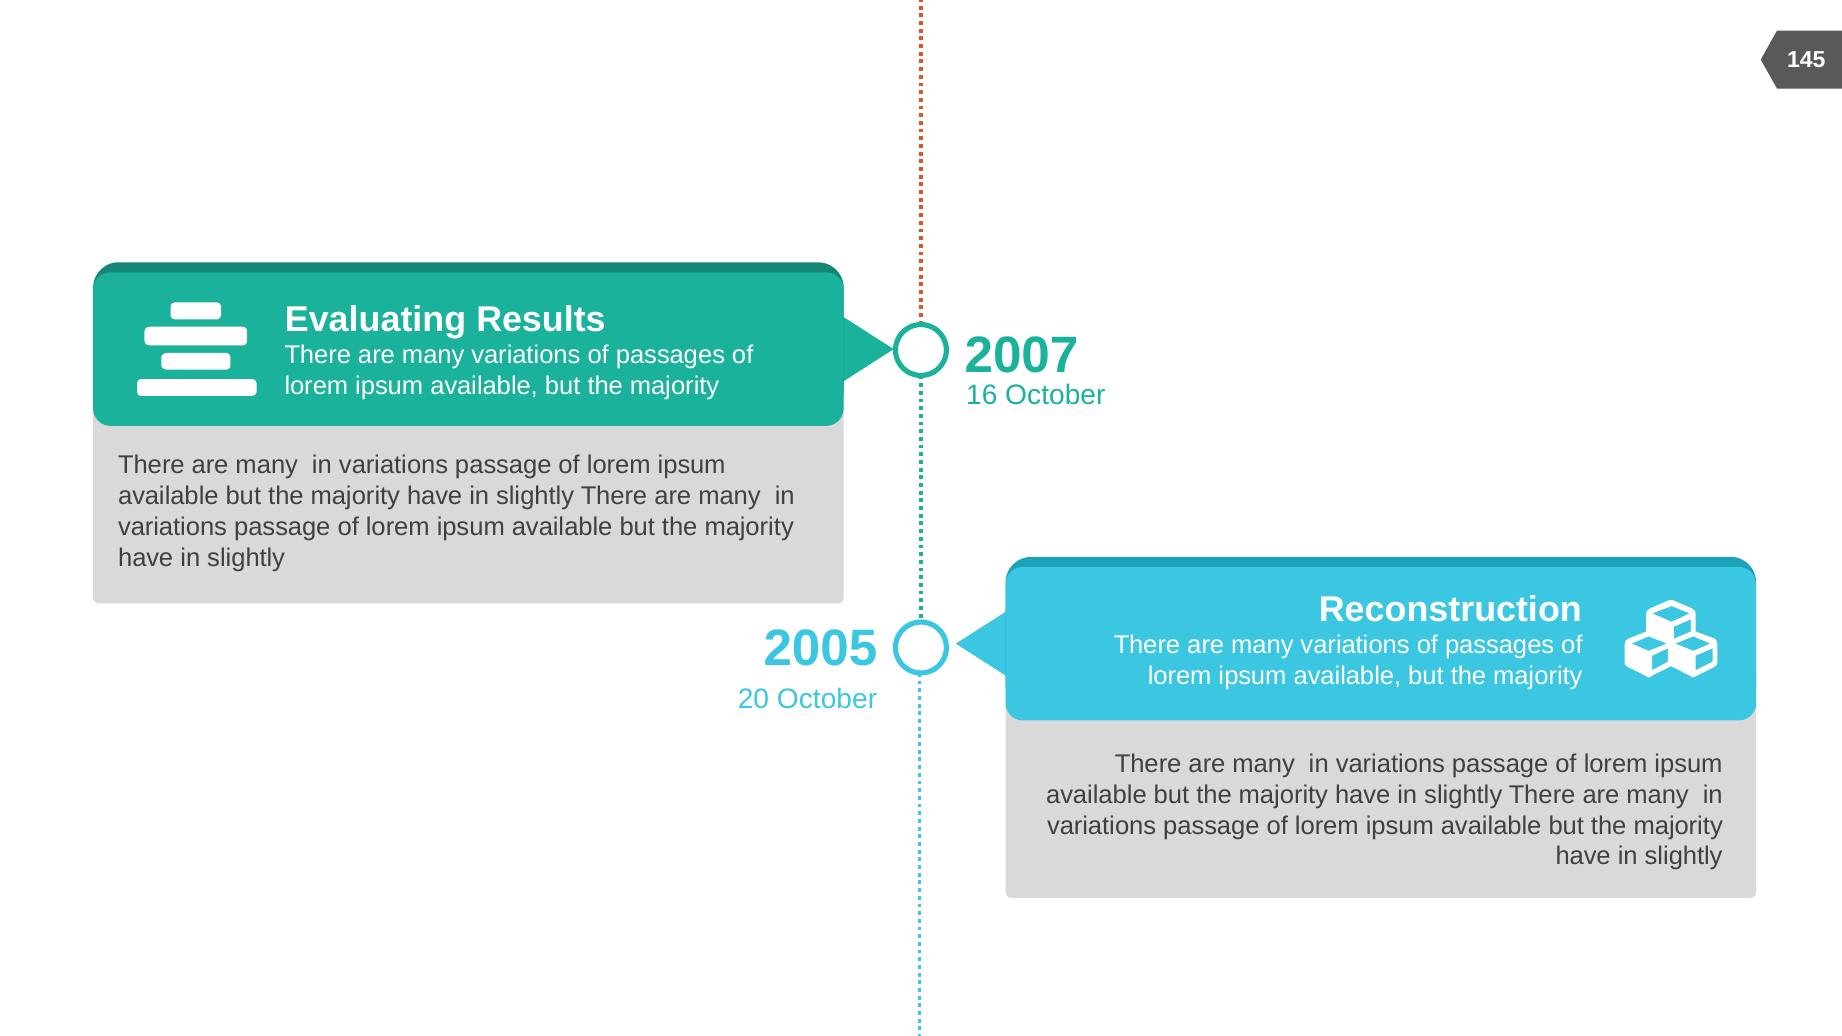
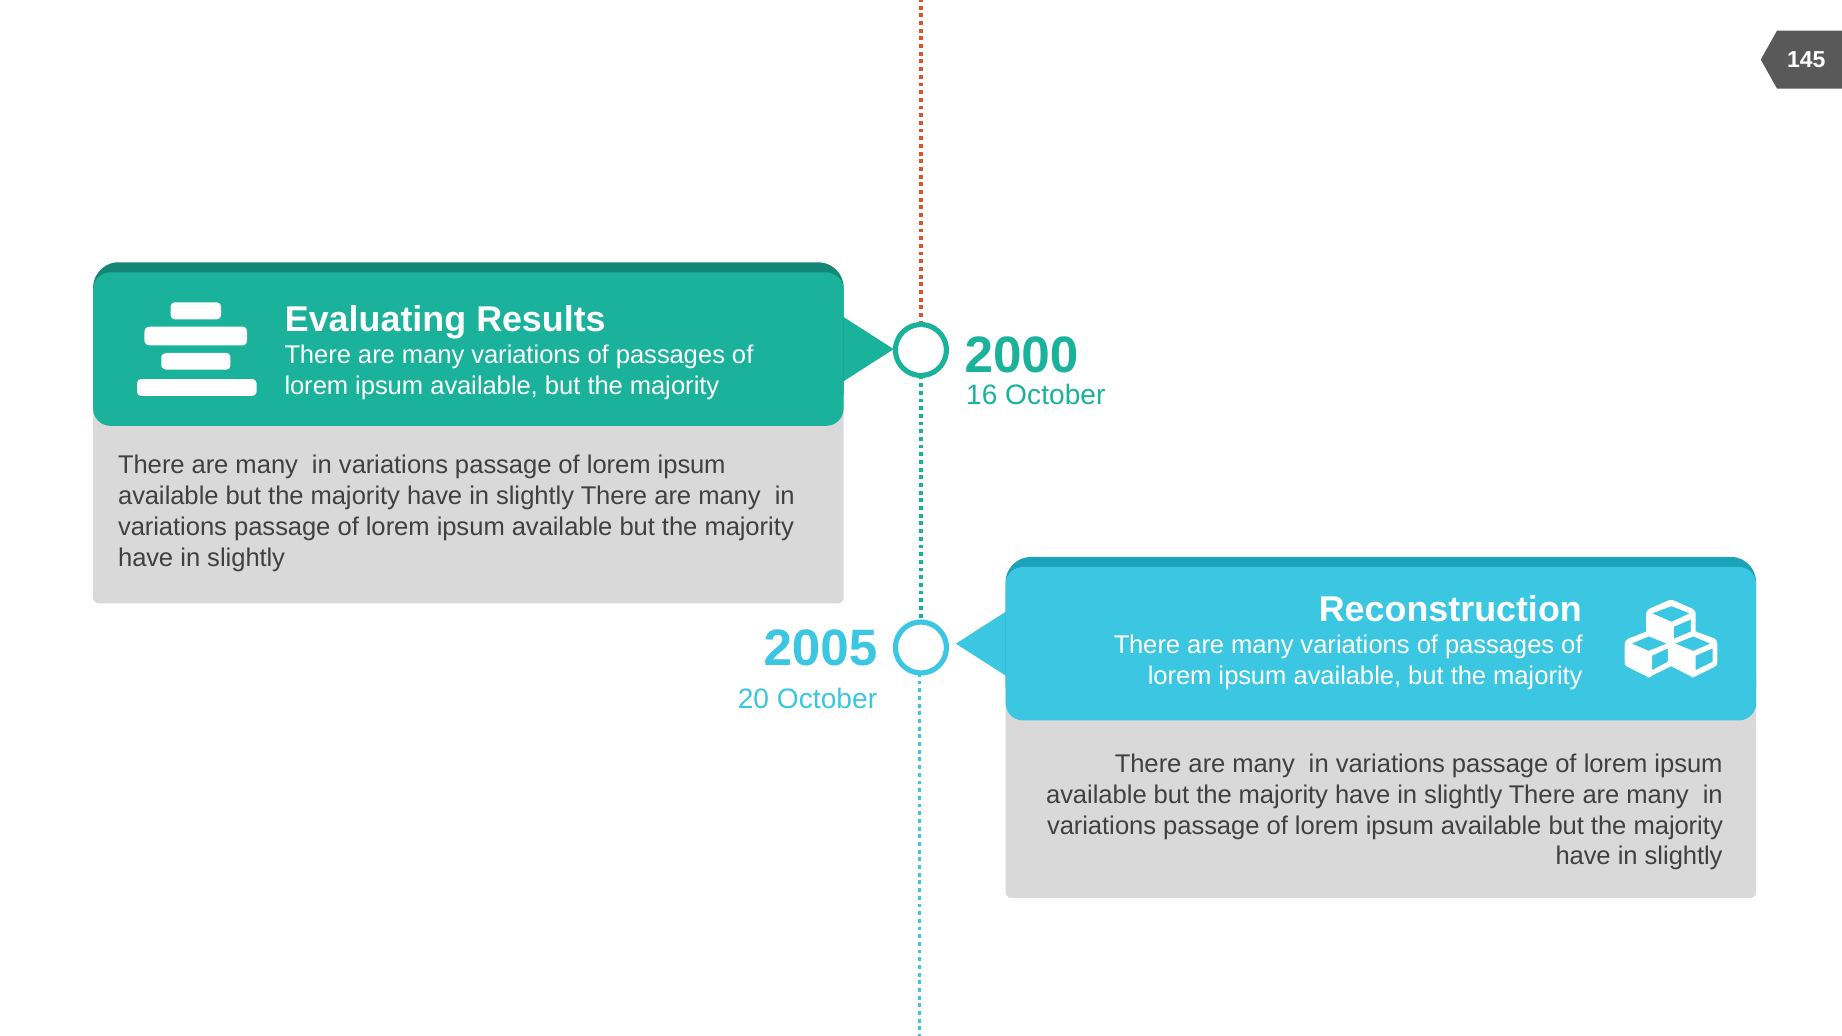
2007: 2007 -> 2000 (1021, 355)
